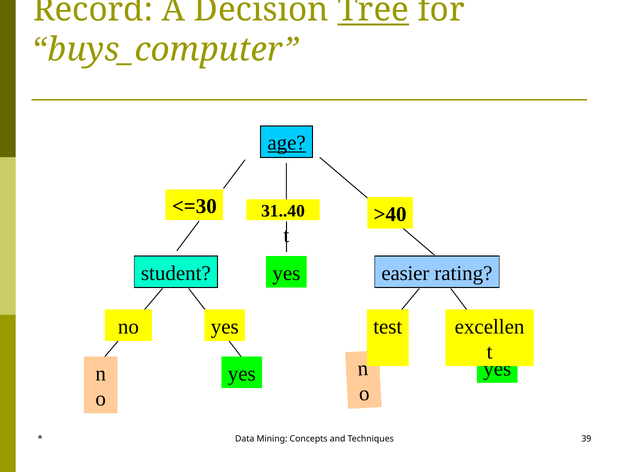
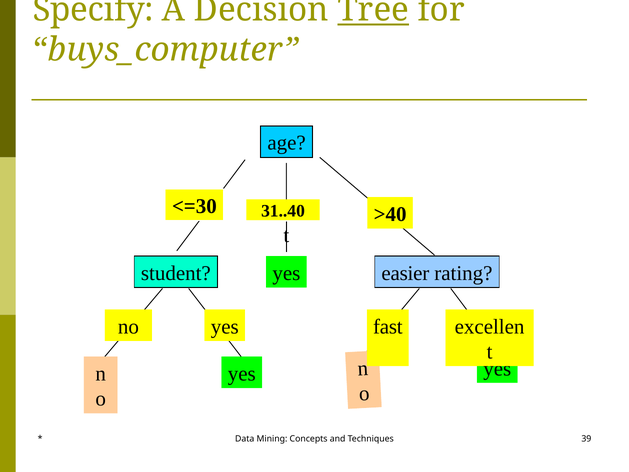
Record: Record -> Specify (93, 10)
age underline: present -> none (287, 143)
test: test -> fast (388, 326)
